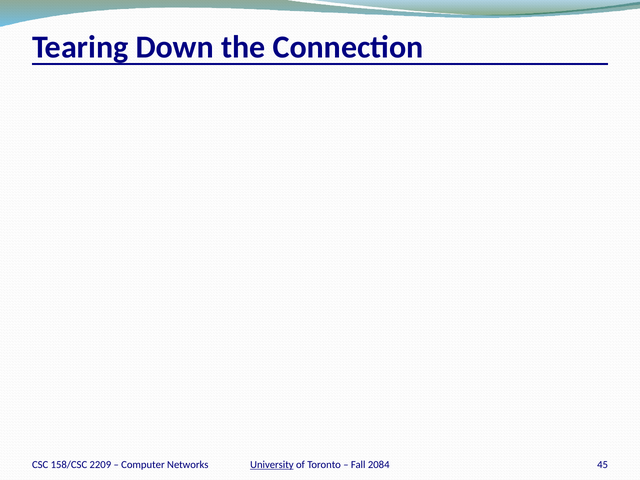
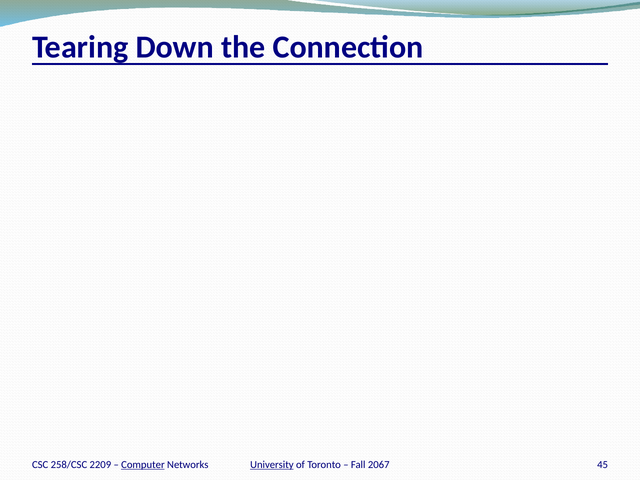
2084: 2084 -> 2067 (379, 465)
158/CSC: 158/CSC -> 258/CSC (69, 465)
Computer underline: none -> present (143, 465)
